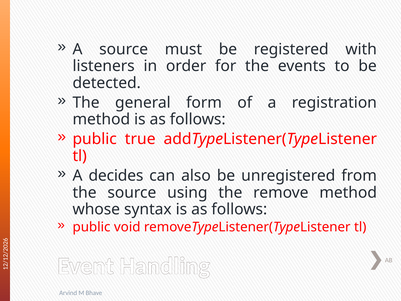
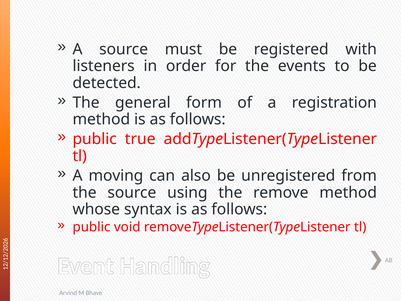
decides: decides -> moving (116, 176)
